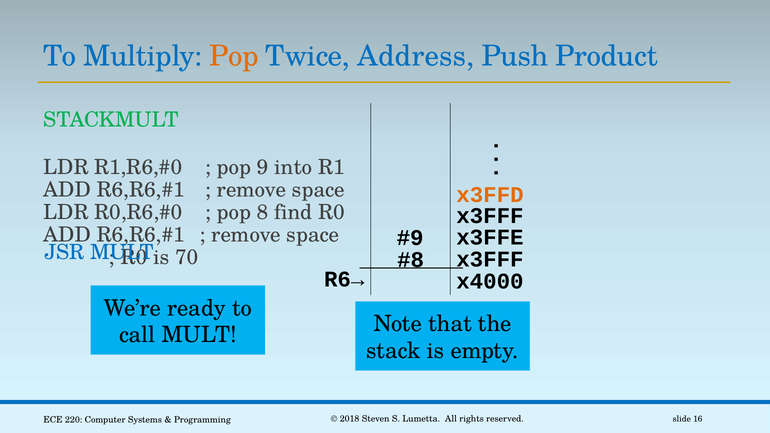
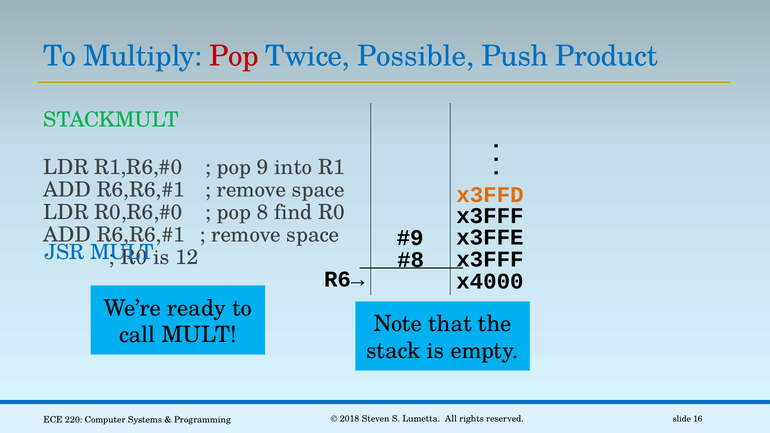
Pop colour: orange -> red (234, 56)
Address: Address -> Possible (416, 56)
70: 70 -> 12 (187, 257)
